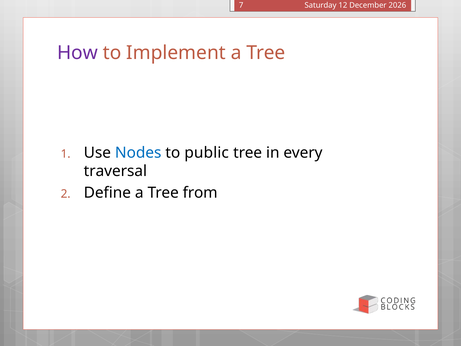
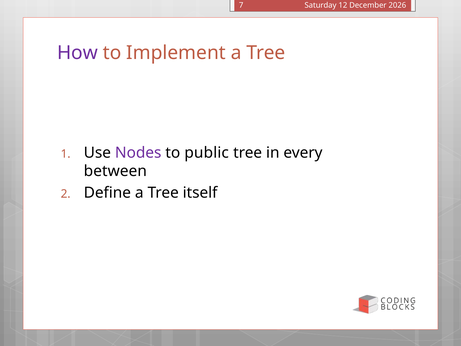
Nodes colour: blue -> purple (138, 153)
traversal: traversal -> between (115, 171)
from: from -> itself (200, 192)
